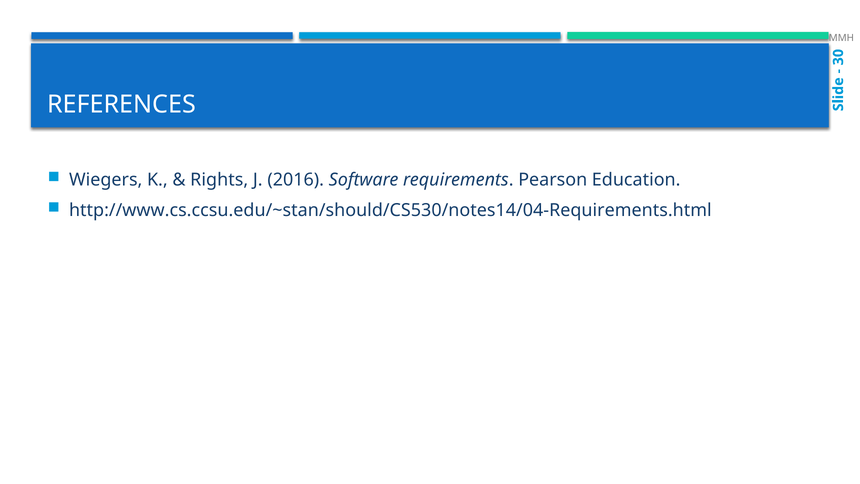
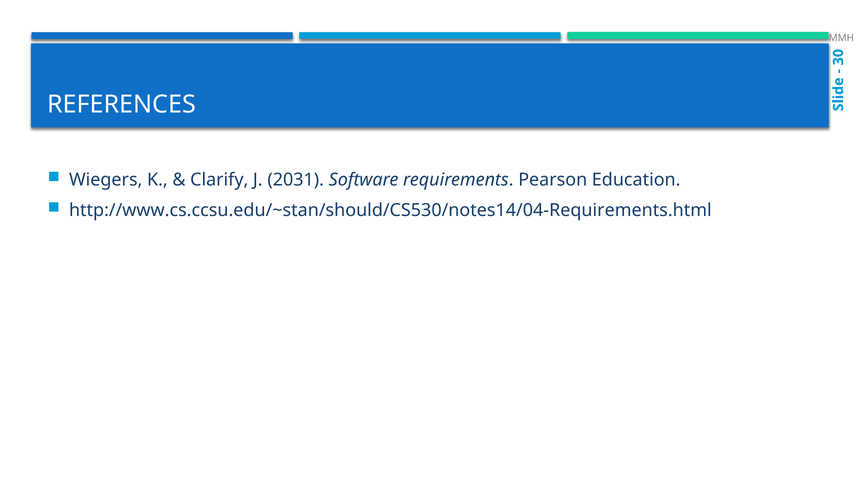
Rights: Rights -> Clarify (219, 180)
2016: 2016 -> 2031 (296, 180)
